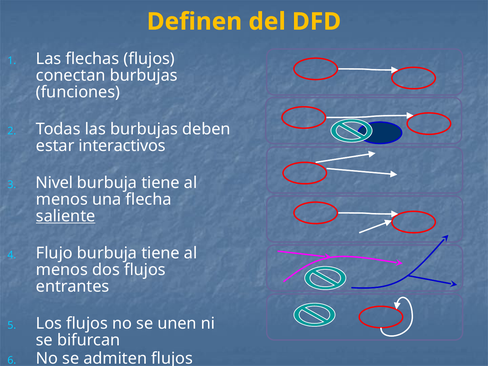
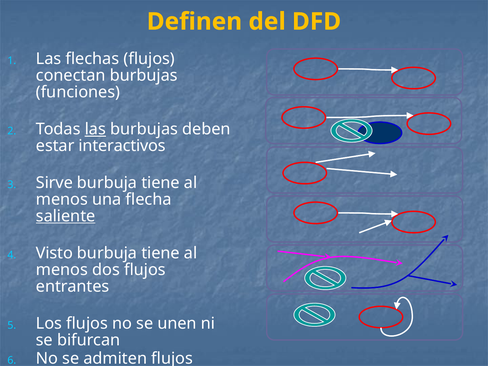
las underline: none -> present (95, 129)
Nivel: Nivel -> Sirve (54, 183)
Flujo: Flujo -> Visto (54, 253)
